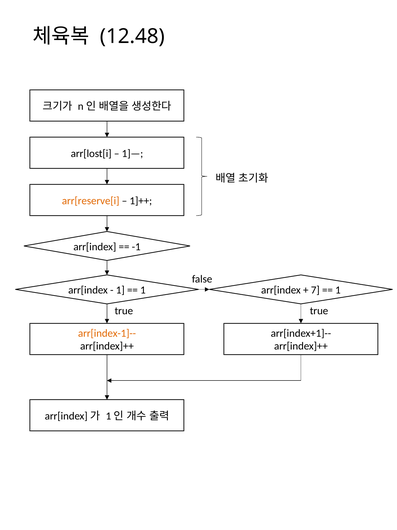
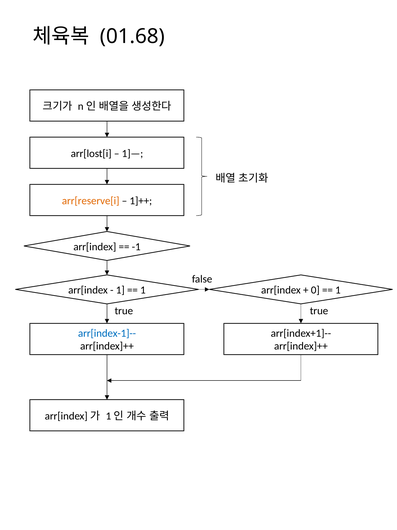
12.48: 12.48 -> 01.68 (132, 36)
7: 7 -> 0 (315, 290)
arr[index-1]-- colour: orange -> blue (107, 333)
